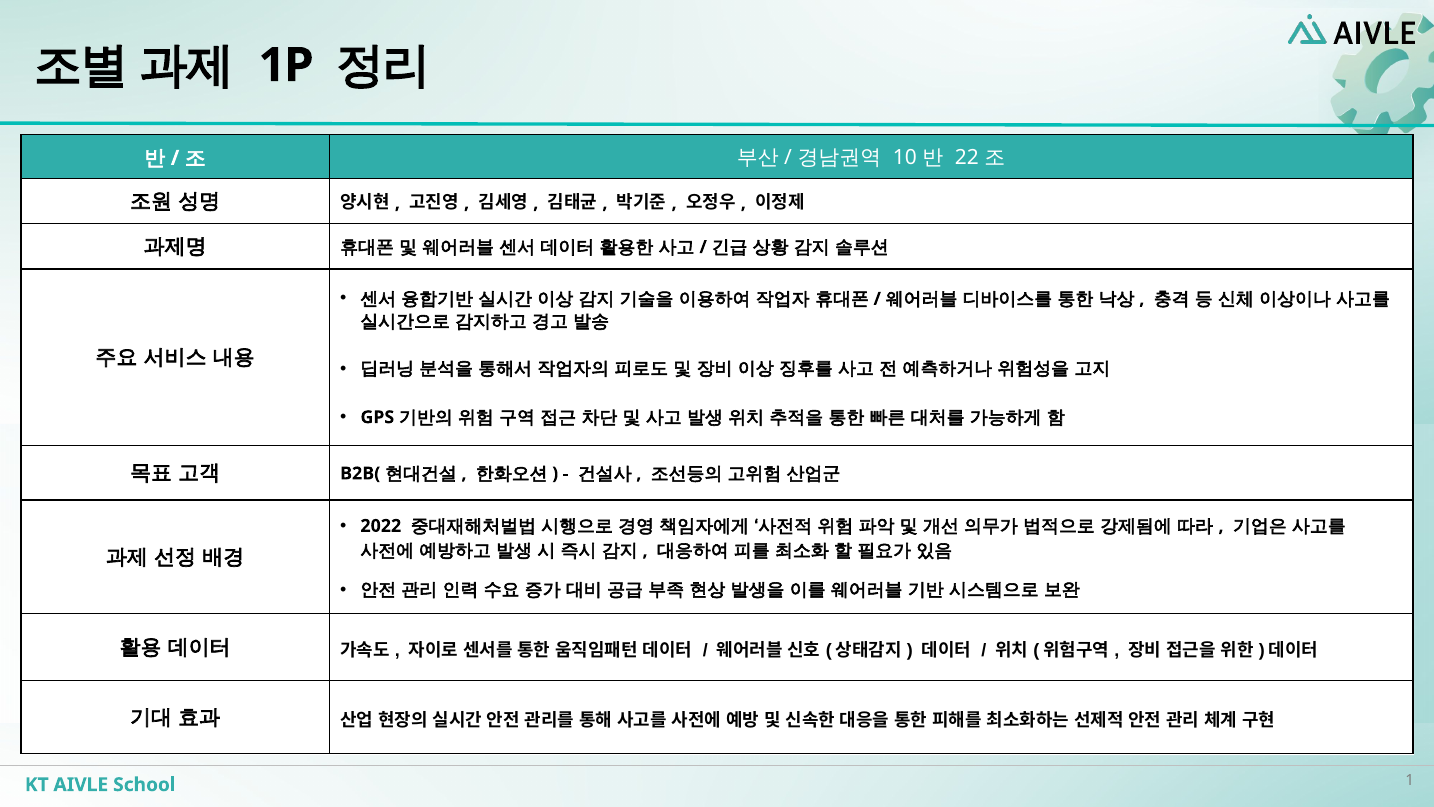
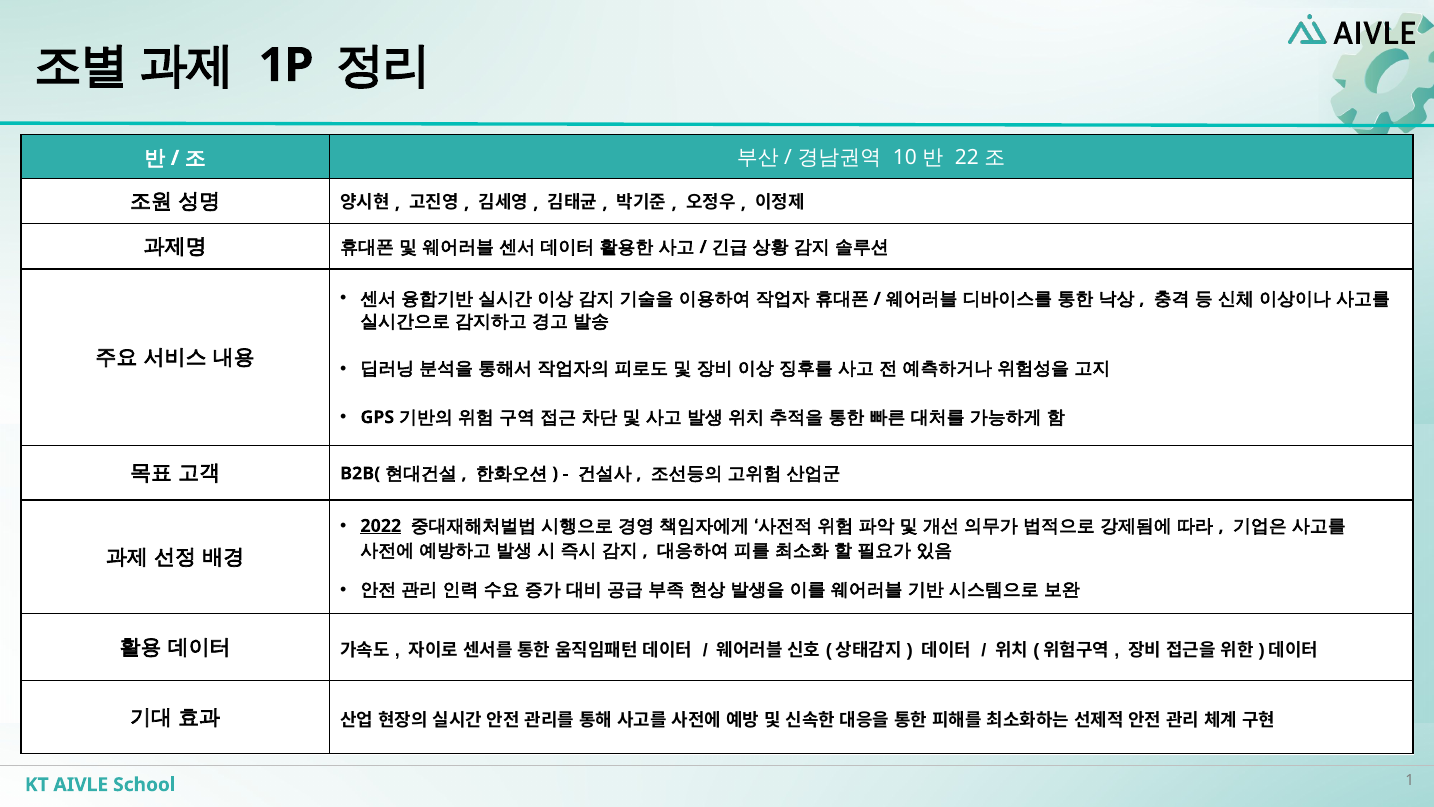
2022 underline: none -> present (381, 526)
